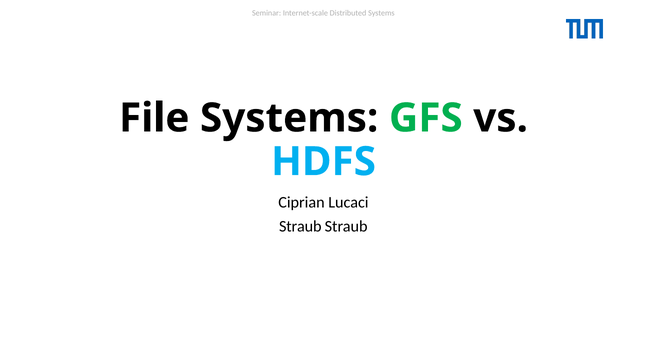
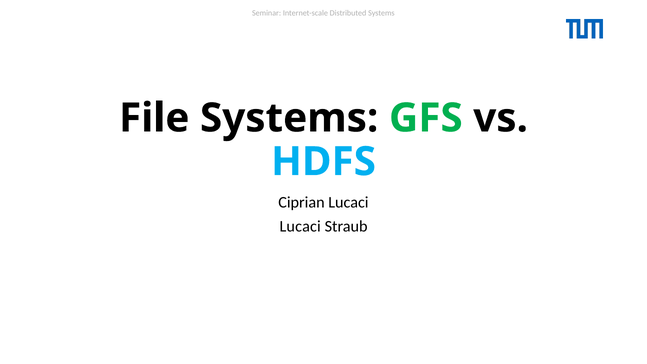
Straub: Straub -> Lucaci (300, 226)
